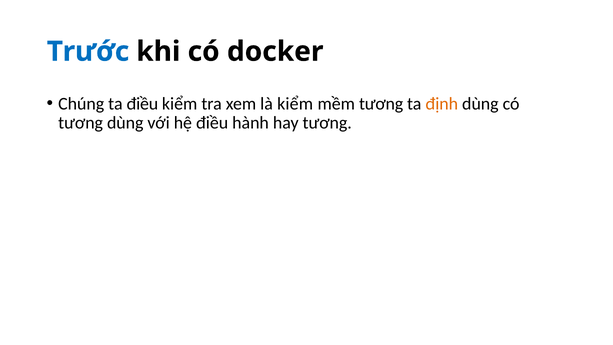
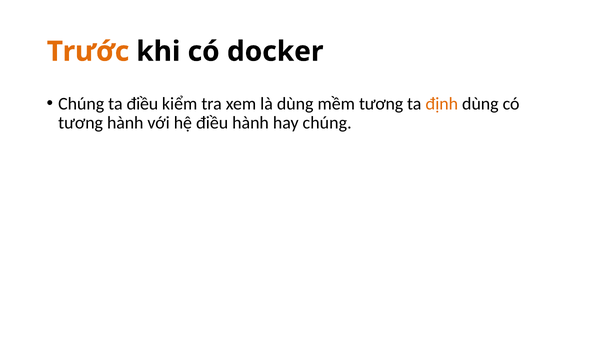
Trước colour: blue -> orange (88, 52)
là kiểm: kiểm -> dùng (295, 104)
tương dùng: dùng -> hành (125, 123)
hay tương: tương -> chúng (327, 123)
